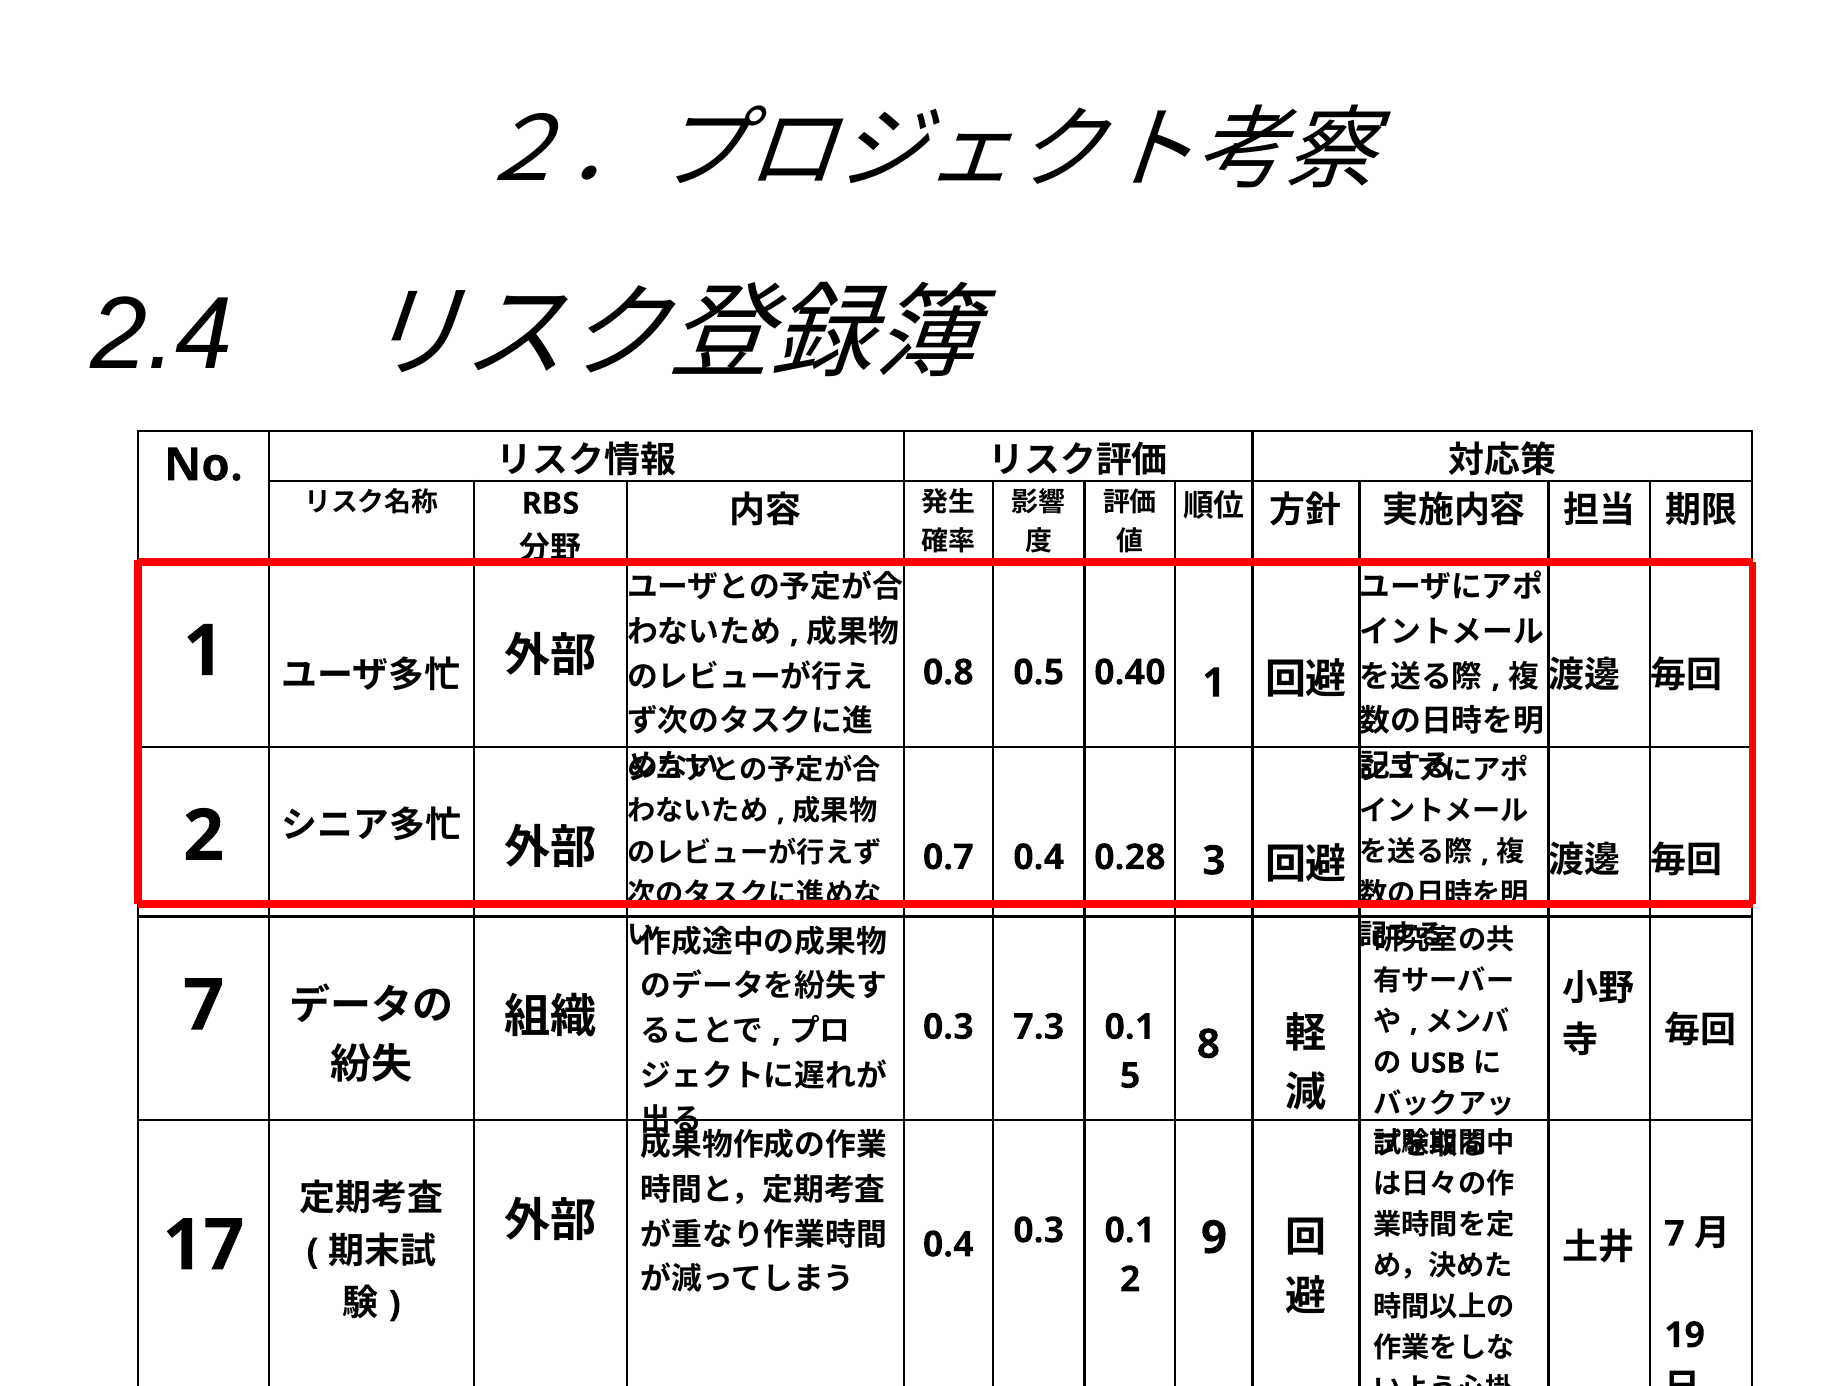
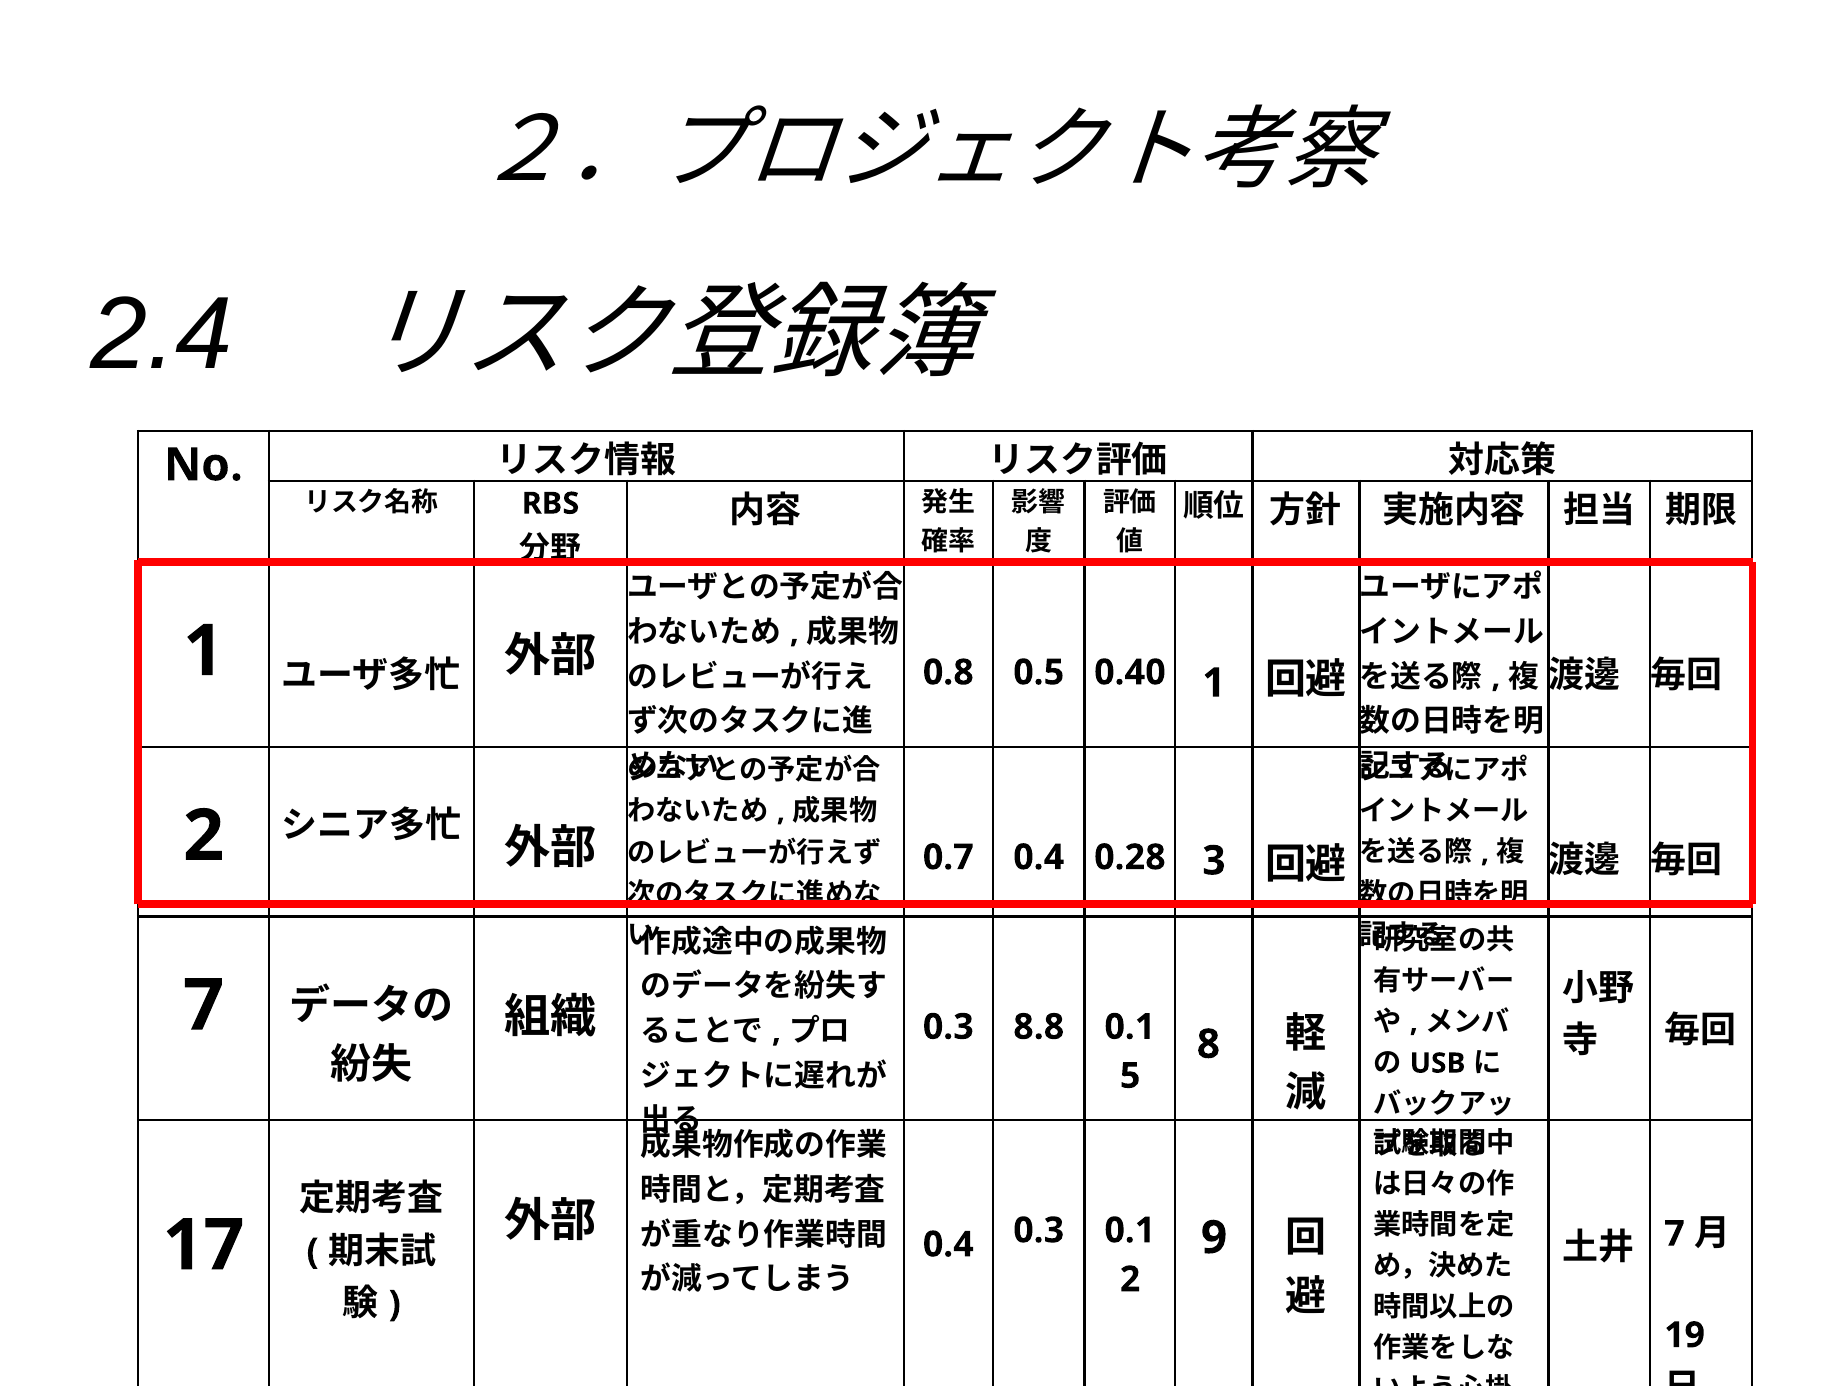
7.3: 7.3 -> 8.8 (1039, 1026)
